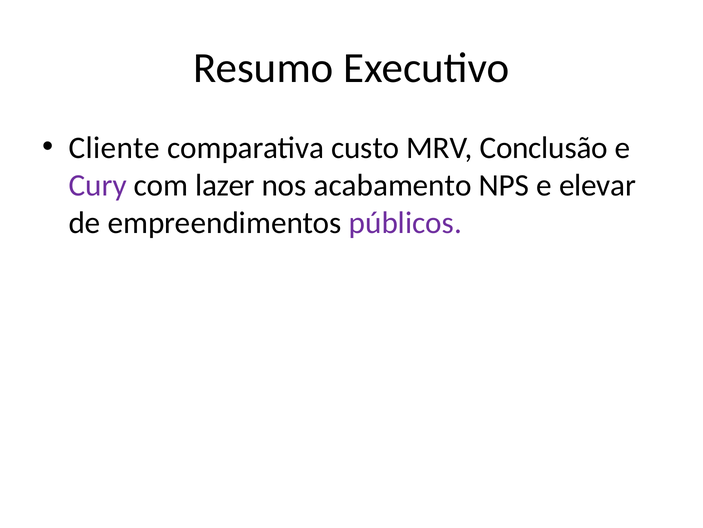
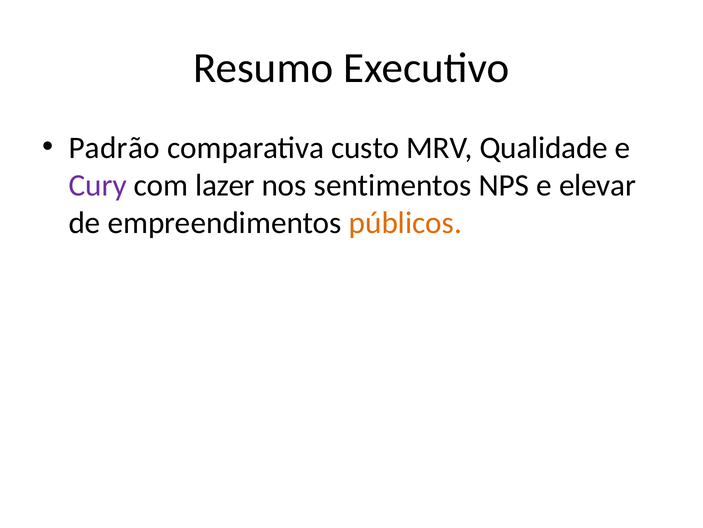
Cliente: Cliente -> Padrão (114, 147)
Conclusão: Conclusão -> Qualidade (544, 147)
acabamento: acabamento -> sentimentos (393, 185)
públicos colour: purple -> orange (405, 222)
